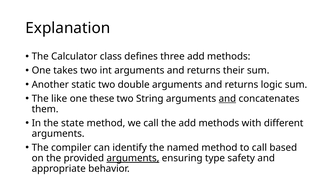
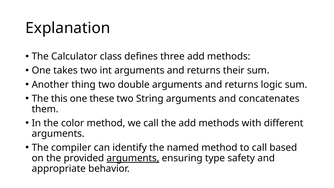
static: static -> thing (83, 84)
like: like -> this (59, 98)
and underline: present -> none (227, 98)
state: state -> color (73, 123)
